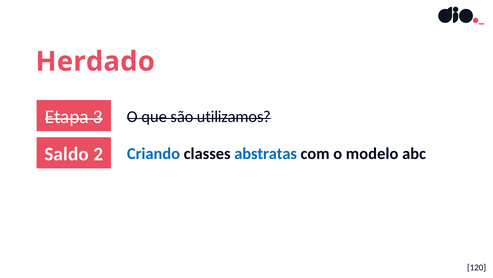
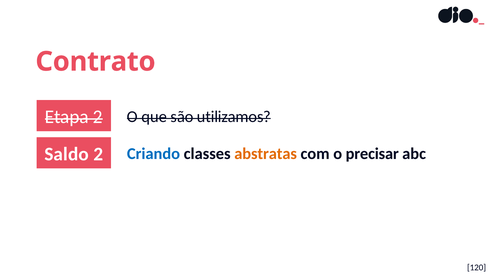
Herdado: Herdado -> Contrato (95, 61)
Etapa 3: 3 -> 2 (98, 117)
abstratas colour: blue -> orange (266, 153)
modelo: modelo -> precisar (372, 153)
